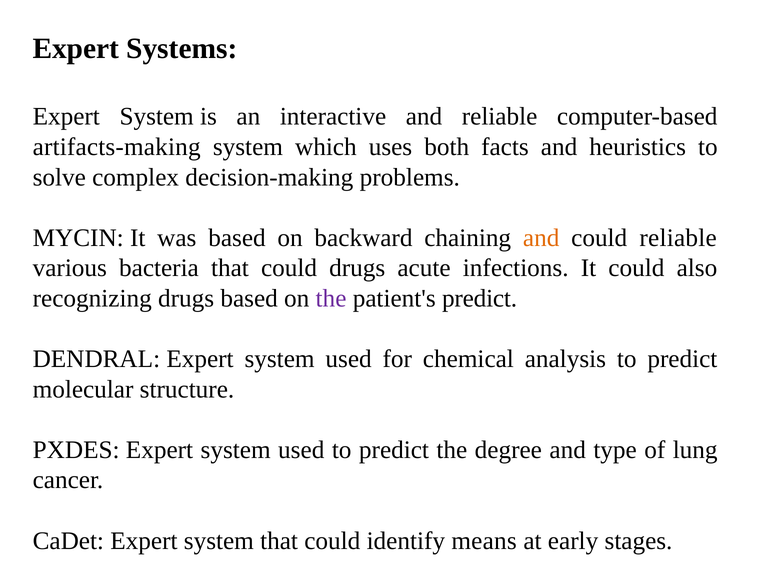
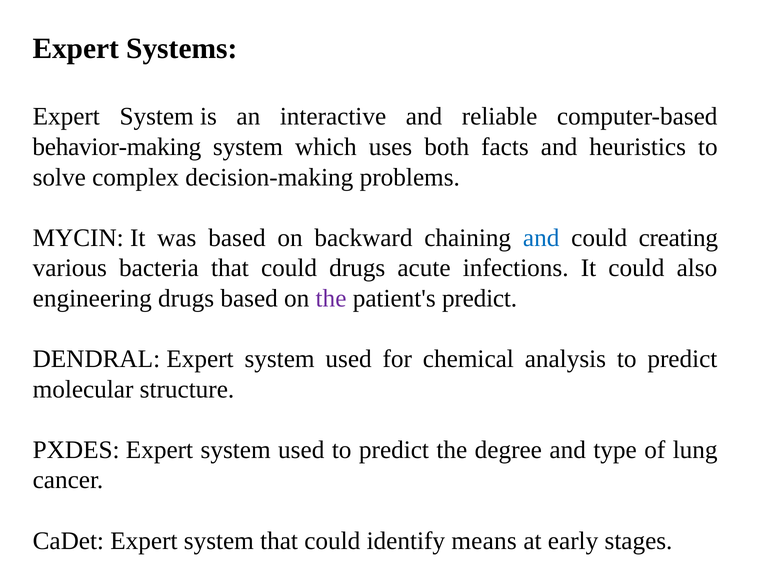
artifacts-making: artifacts-making -> behavior-making (117, 147)
and colour: orange -> blue (541, 238)
could reliable: reliable -> creating (678, 238)
recognizing: recognizing -> engineering (92, 298)
